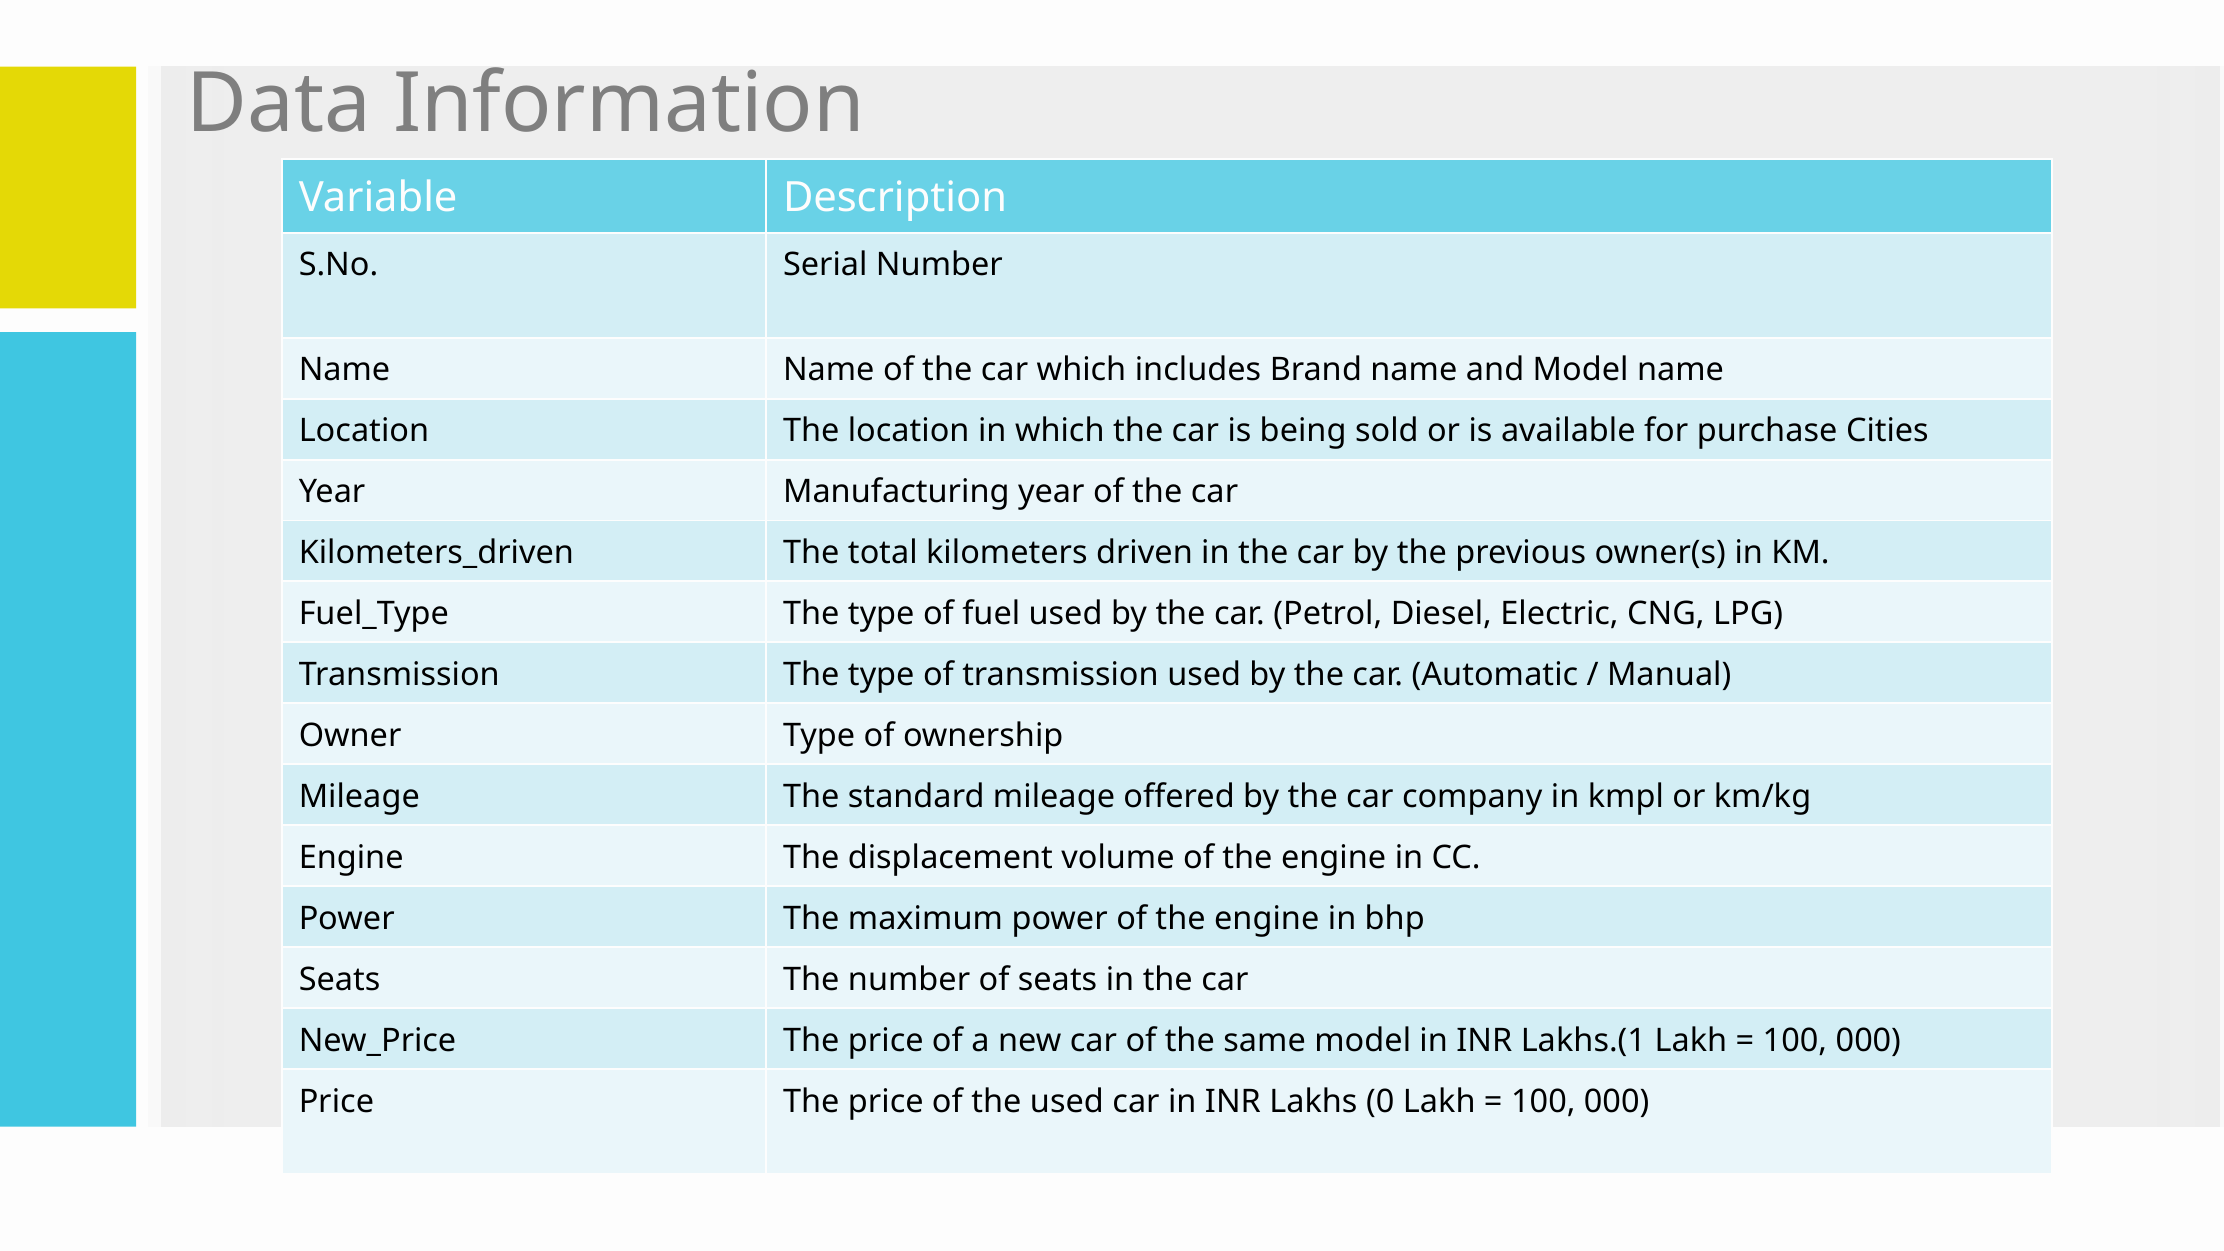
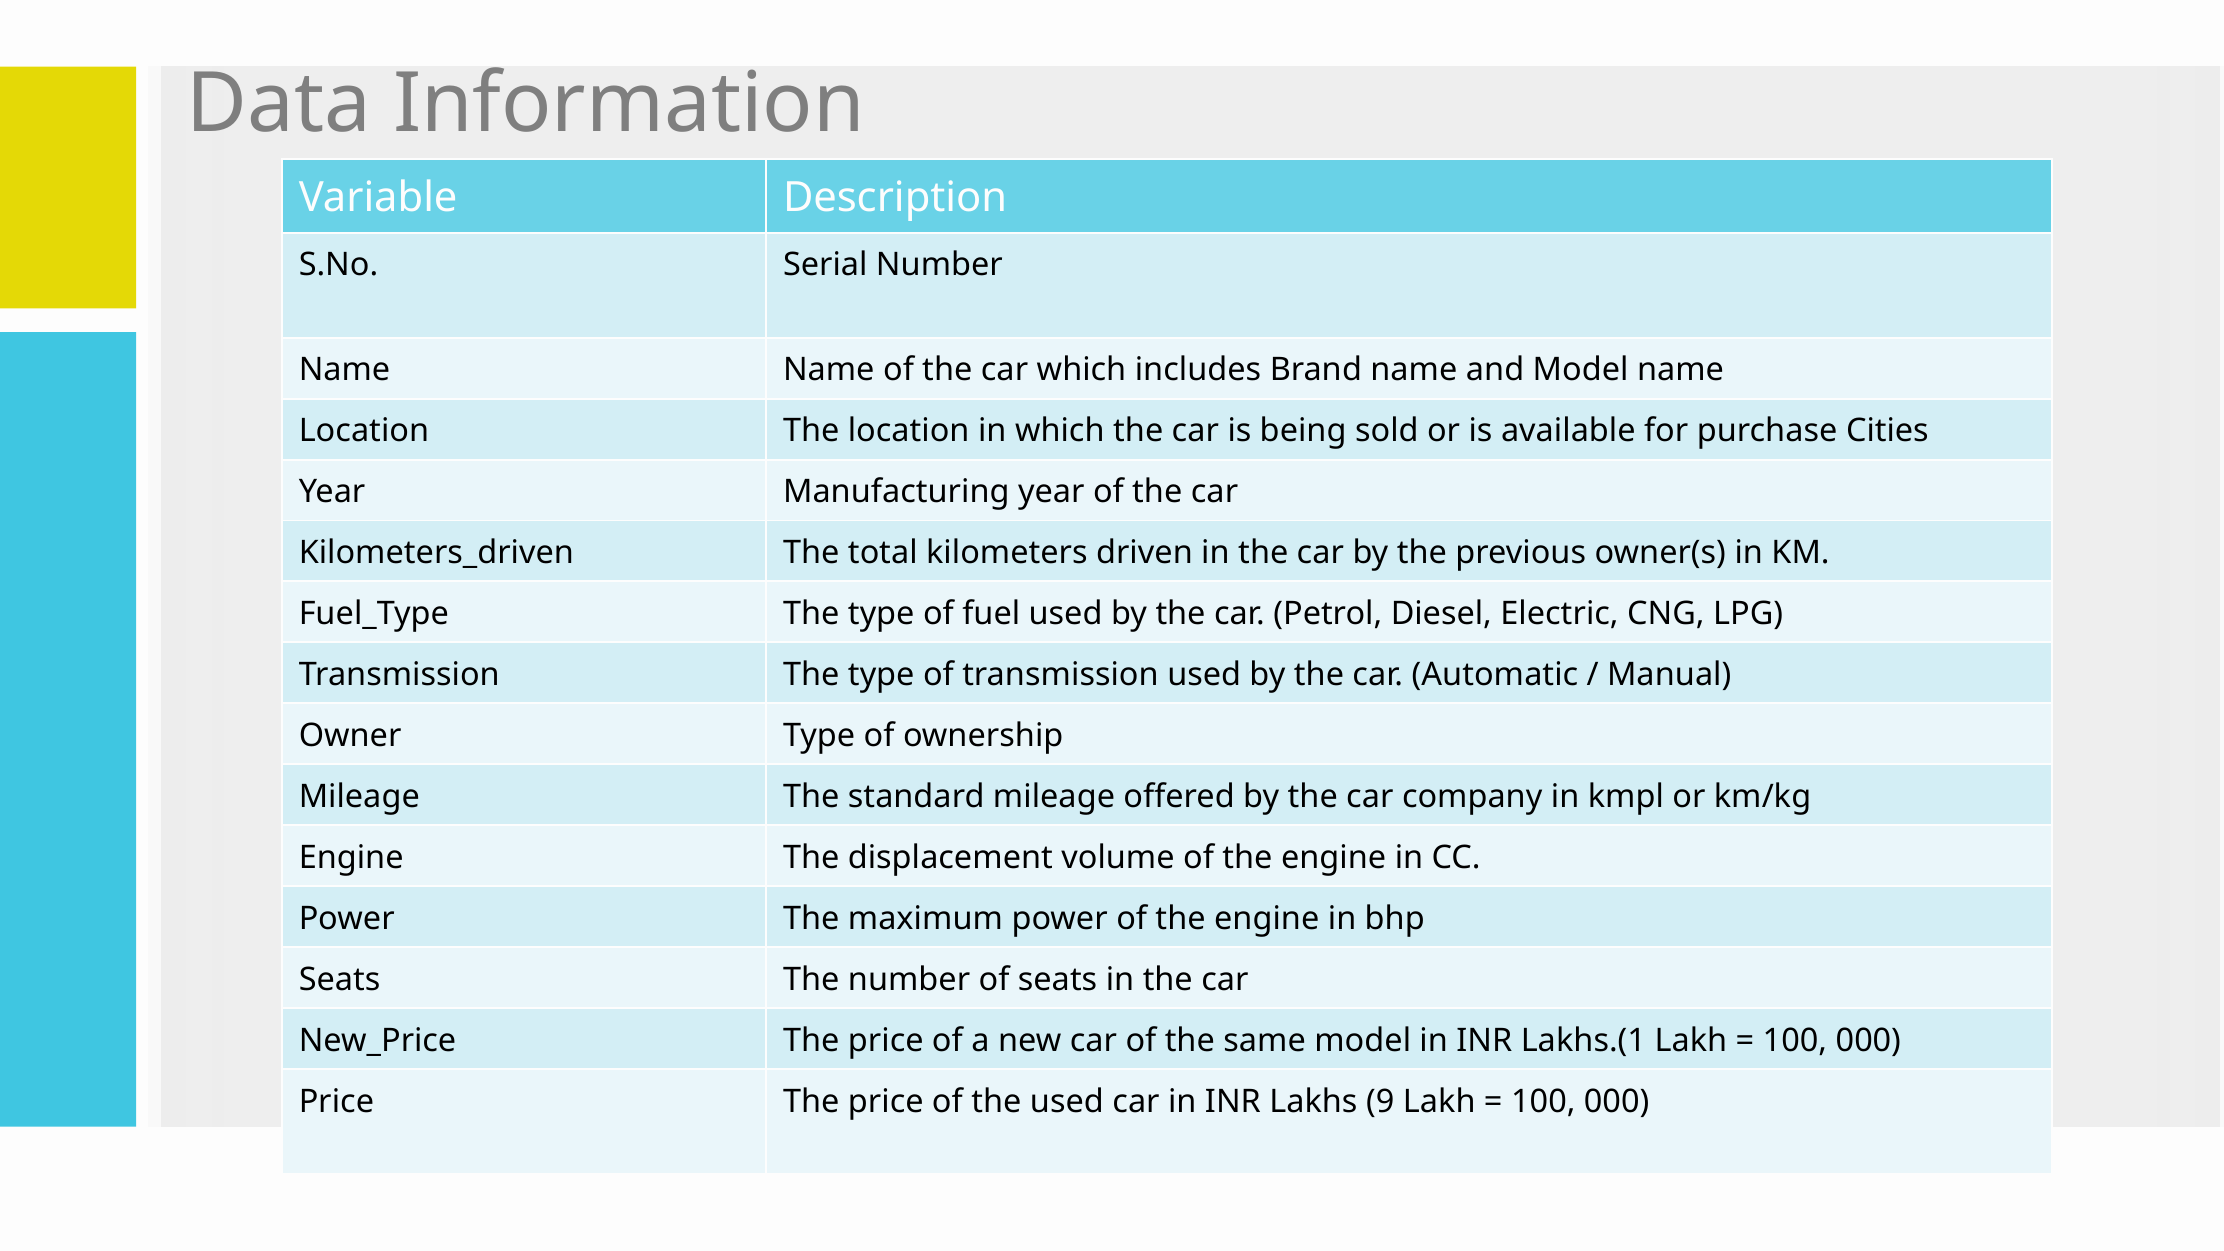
0: 0 -> 9 (1380, 1101)
